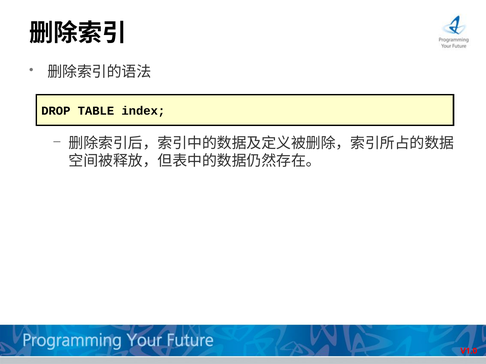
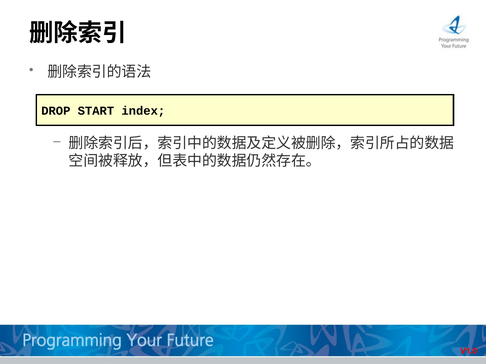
TABLE: TABLE -> START (96, 111)
